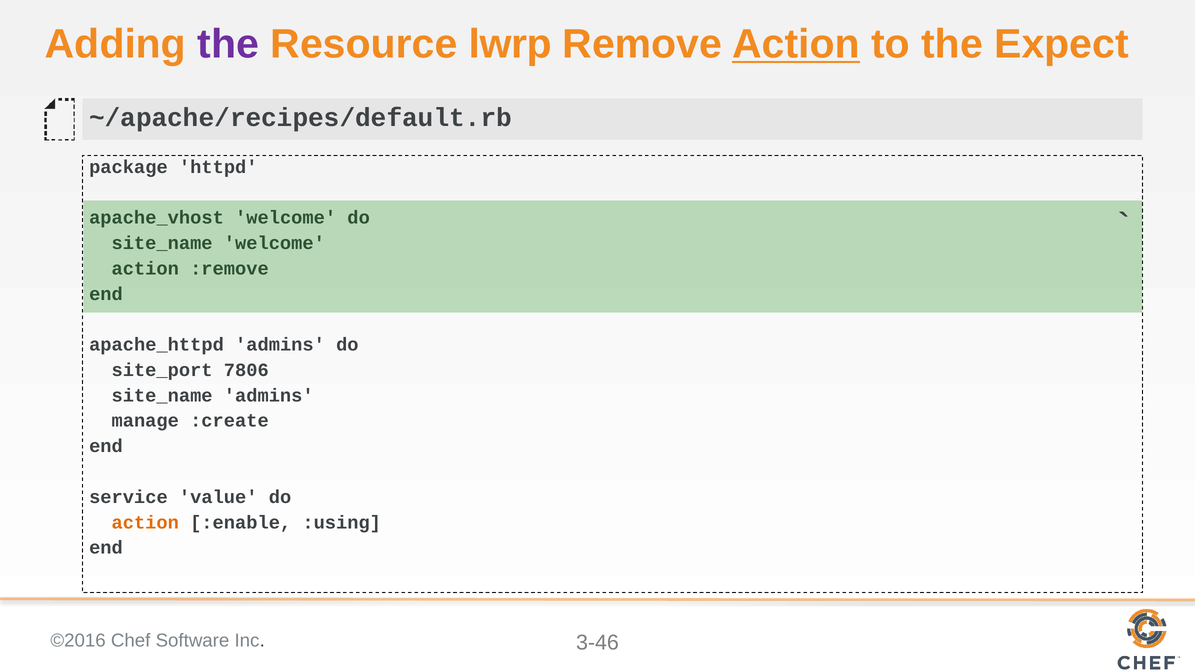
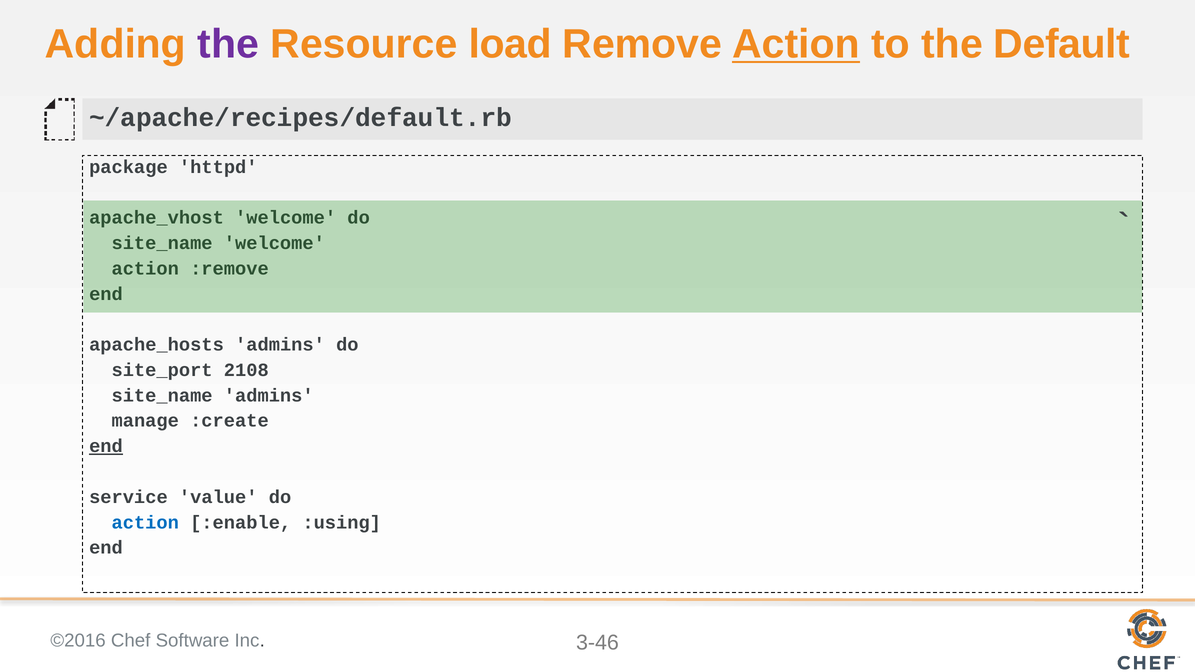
lwrp: lwrp -> load (510, 44)
Expect: Expect -> Default (1062, 44)
apache_httpd: apache_httpd -> apache_hosts (156, 345)
7806: 7806 -> 2108 (246, 370)
end underline: none -> present (106, 446)
action colour: orange -> blue (145, 523)
